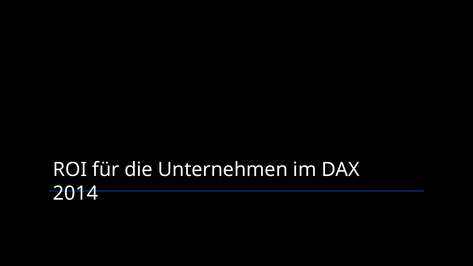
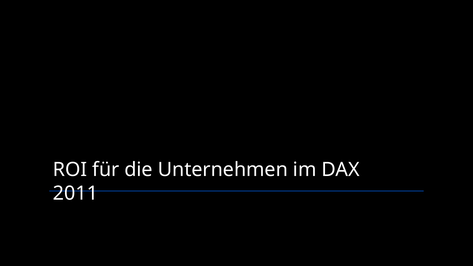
2014: 2014 -> 2011 (75, 193)
